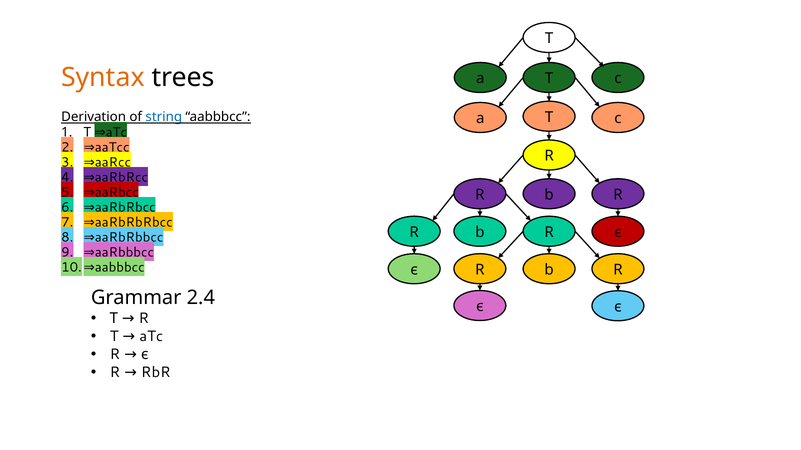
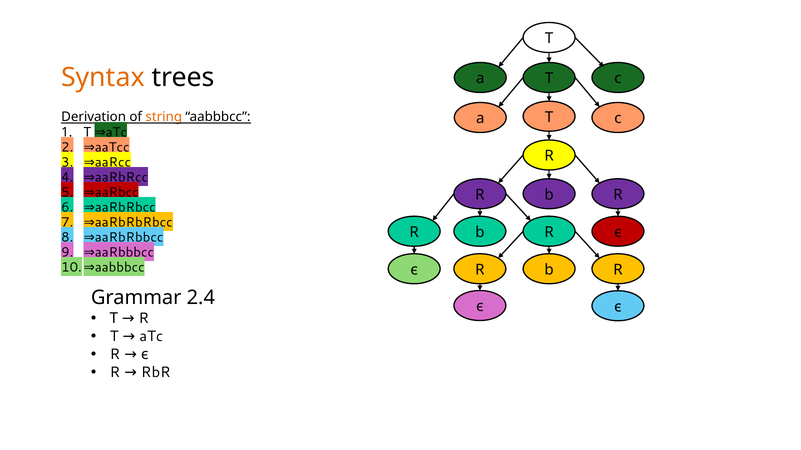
string colour: blue -> orange (164, 117)
